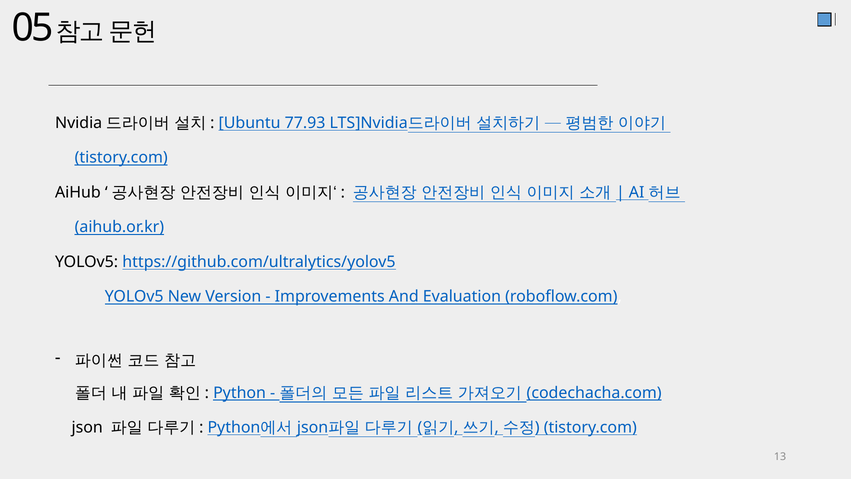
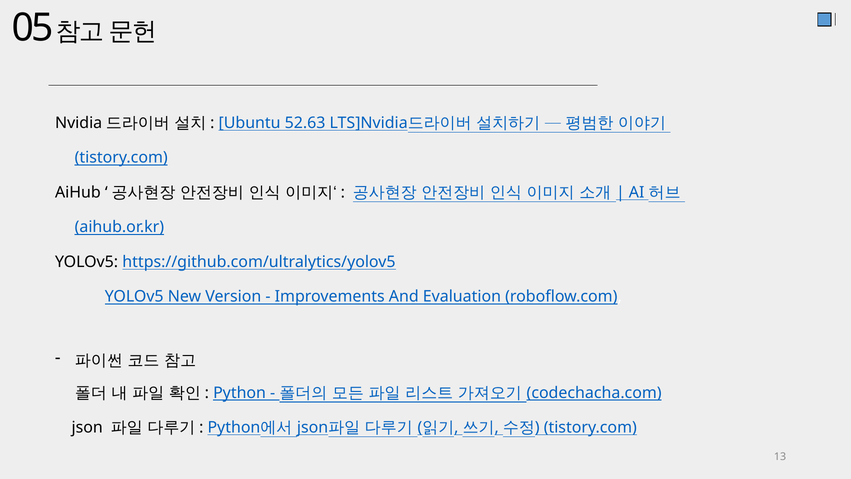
77.93: 77.93 -> 52.63 (305, 123)
